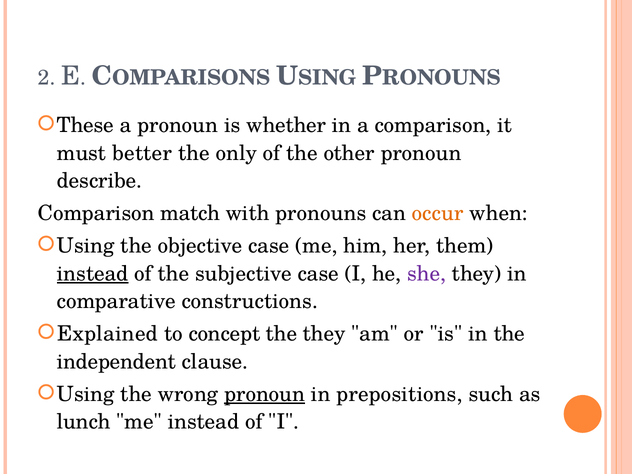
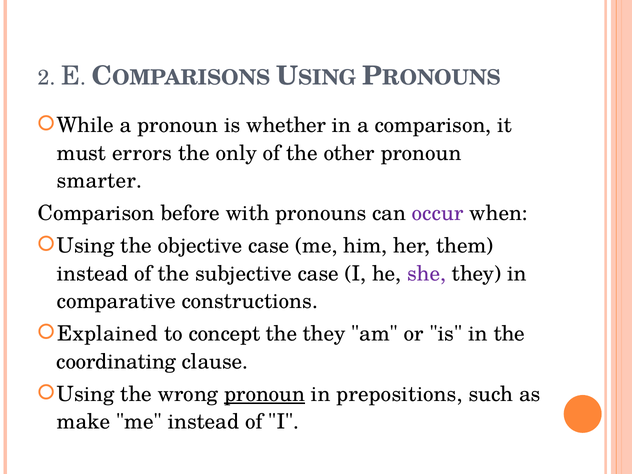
These: These -> While (85, 125)
better: better -> errors (142, 153)
describe: describe -> smarter (99, 181)
match: match -> before (190, 213)
occur colour: orange -> purple (438, 213)
instead underline: present -> none (93, 274)
independent: independent -> coordinating (116, 362)
lunch: lunch -> make (84, 422)
